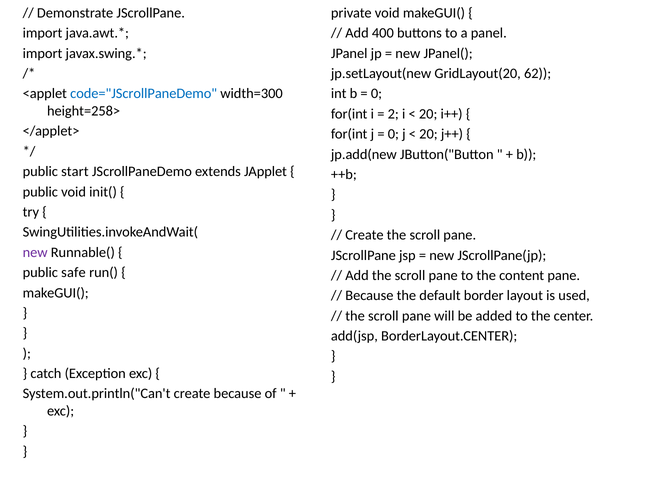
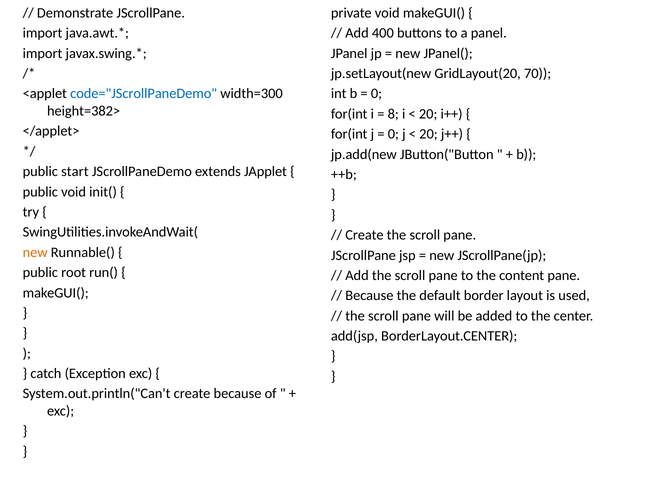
62: 62 -> 70 (538, 73)
height=258>: height=258> -> height=382> (84, 111)
2: 2 -> 8 (393, 114)
new colour: purple -> orange (35, 252)
safe: safe -> root (74, 272)
